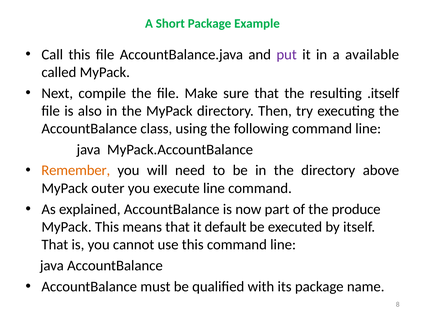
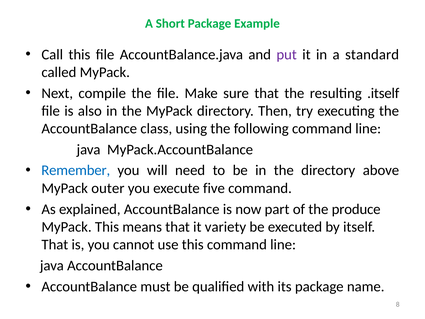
available: available -> standard (372, 55)
Remember colour: orange -> blue (76, 170)
execute line: line -> five (214, 188)
default: default -> variety (225, 227)
